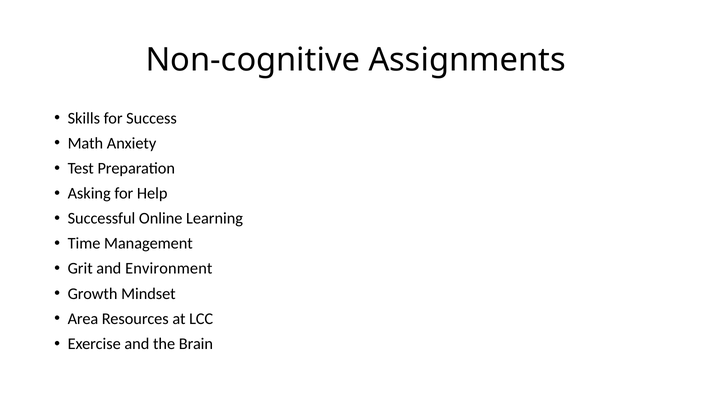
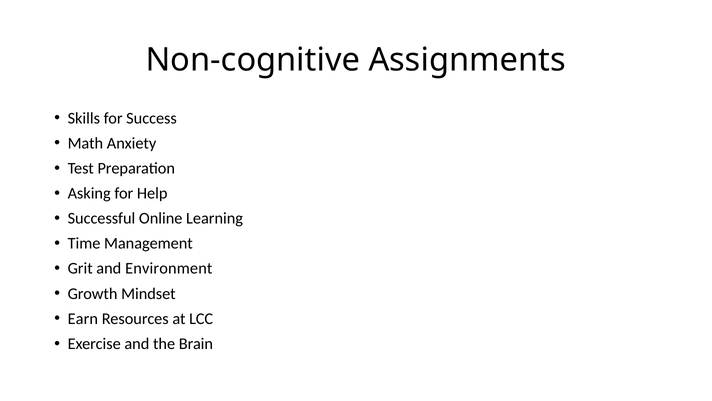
Area: Area -> Earn (83, 318)
